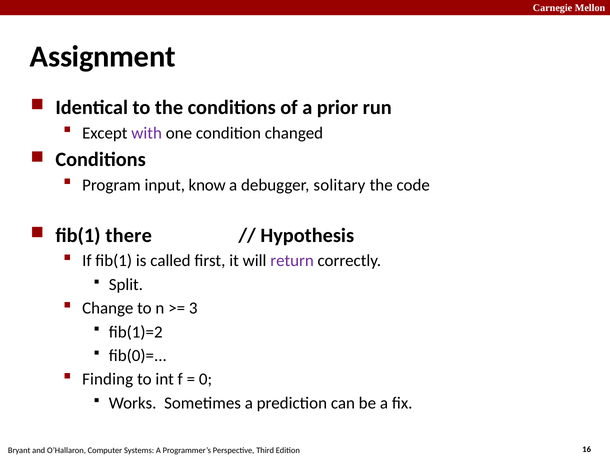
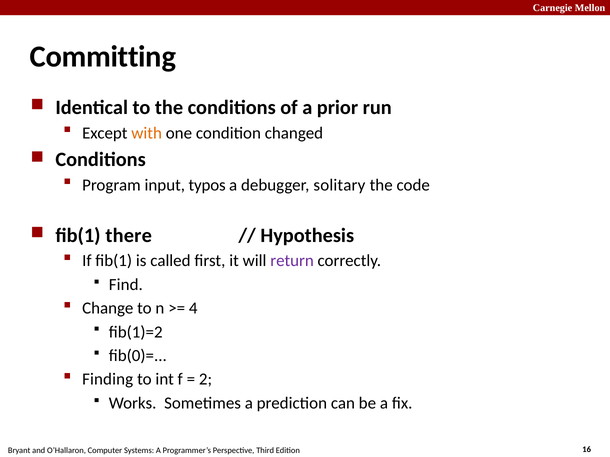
Assignment: Assignment -> Committing (103, 57)
with colour: purple -> orange (147, 133)
know: know -> typos (207, 185)
Split: Split -> Find (126, 285)
3: 3 -> 4 (193, 309)
0: 0 -> 2 (205, 380)
